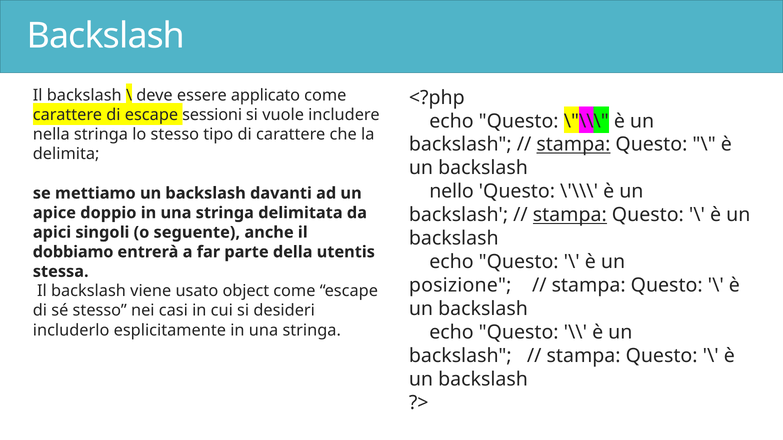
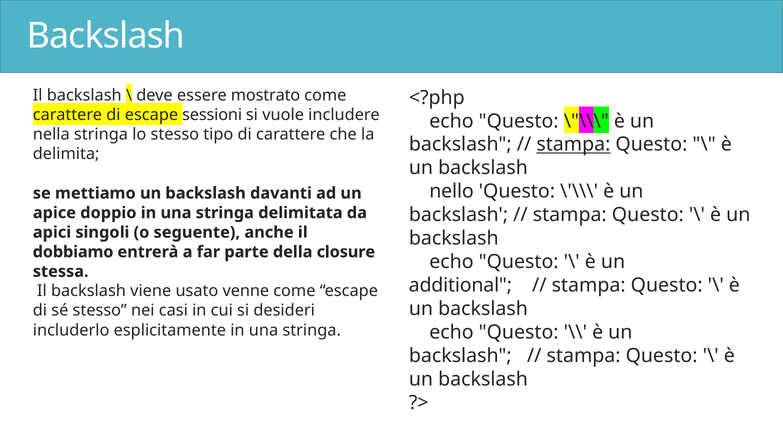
applicato: applicato -> mostrato (266, 96)
stampa underline: present -> none (570, 215)
utentis: utentis -> closure (346, 252)
posizione: posizione -> additional (460, 286)
object: object -> venne (246, 291)
